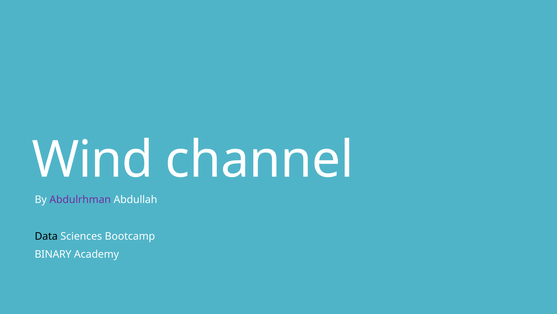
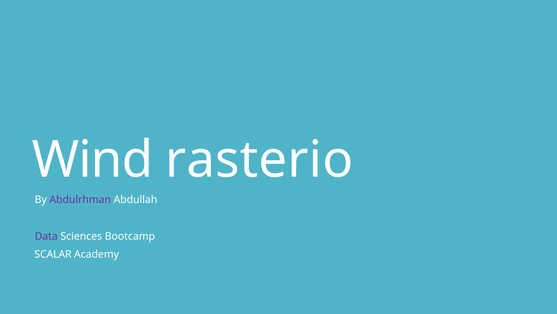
channel: channel -> rasterio (259, 160)
Data colour: black -> purple (46, 236)
BINARY: BINARY -> SCALAR (53, 254)
